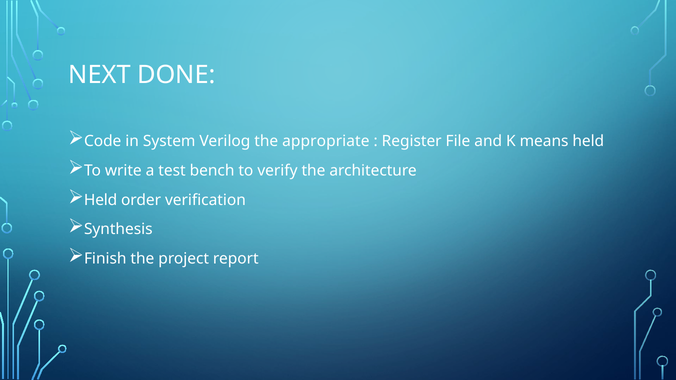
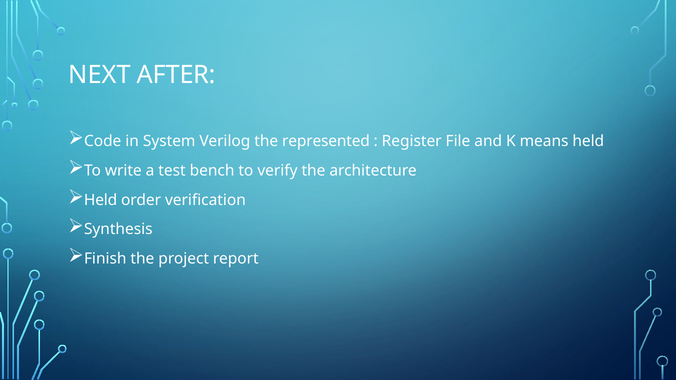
DONE: DONE -> AFTER (176, 75)
appropriate: appropriate -> represented (326, 141)
